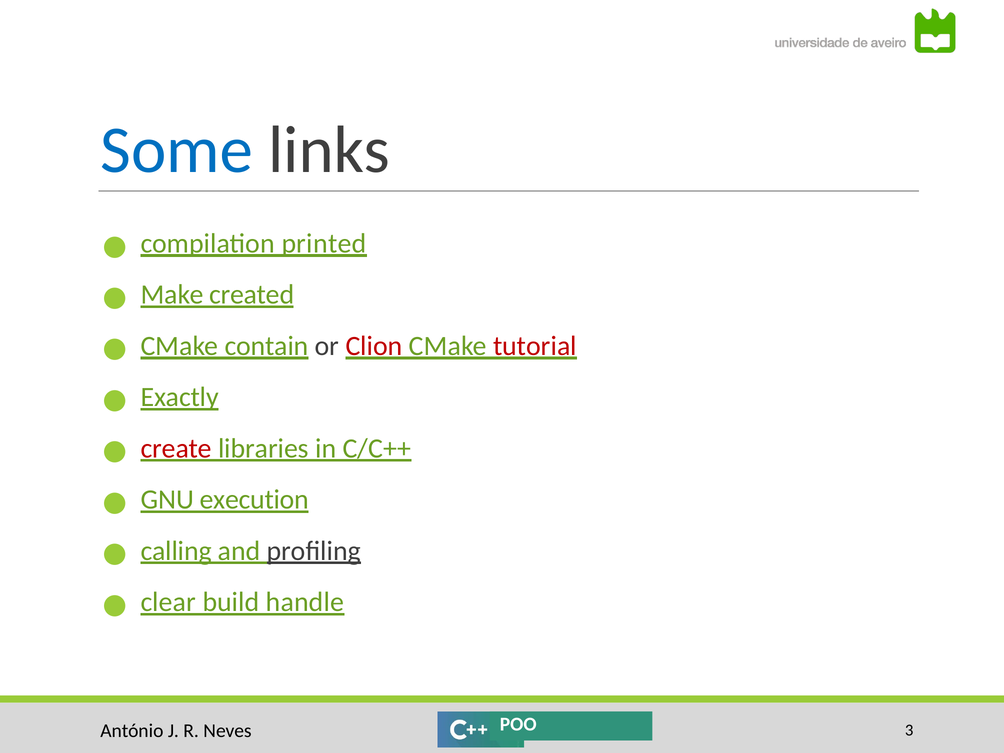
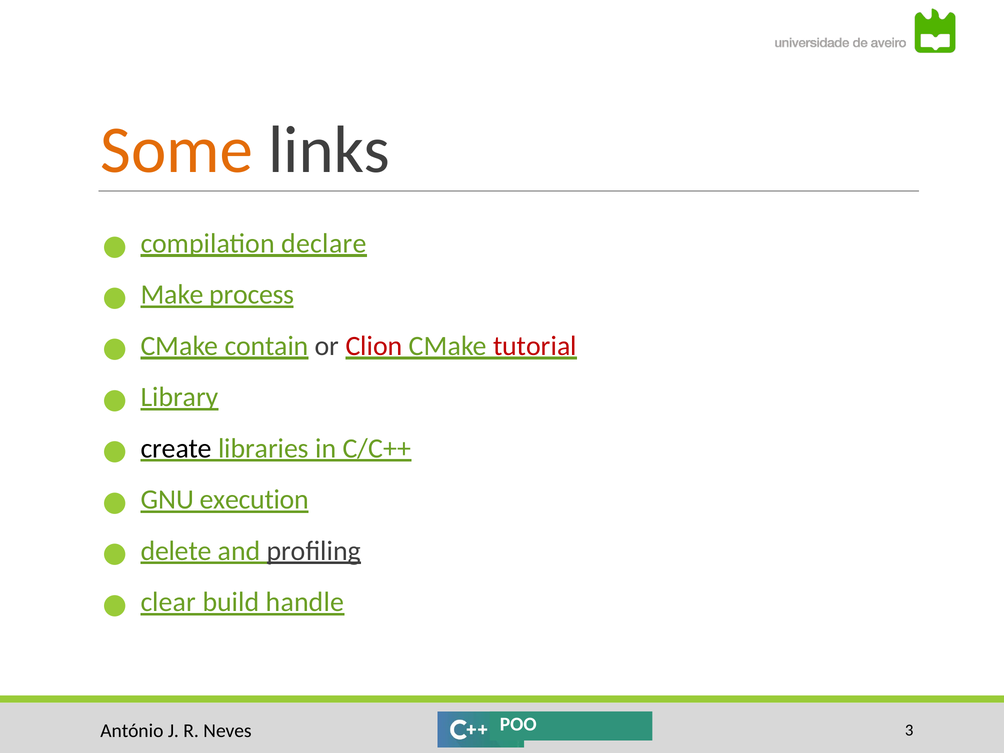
Some colour: blue -> orange (177, 150)
printed: printed -> declare (324, 243)
created: created -> process (252, 295)
Exactly: Exactly -> Library (180, 397)
create colour: red -> black (176, 448)
calling: calling -> delete (176, 551)
